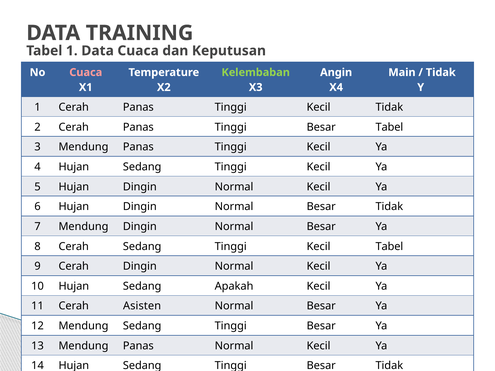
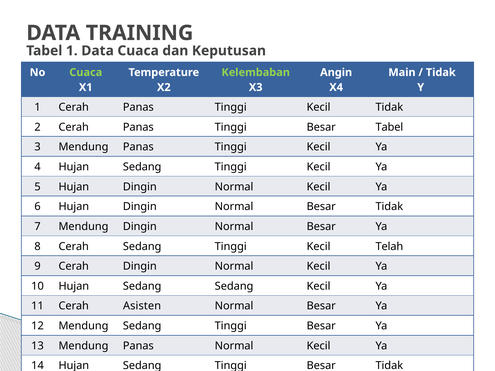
Cuaca colour: pink -> light green (86, 72)
Kecil Tabel: Tabel -> Telah (389, 247)
Sedang Apakah: Apakah -> Sedang (234, 286)
